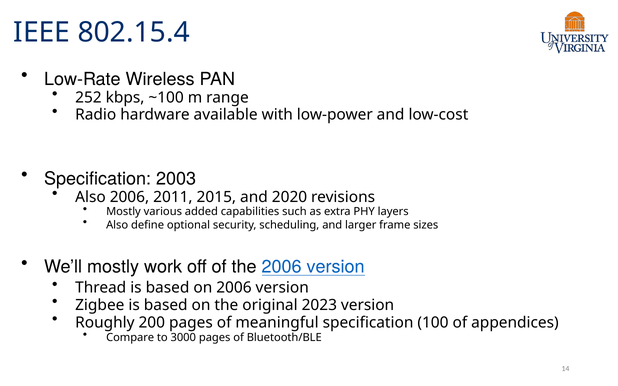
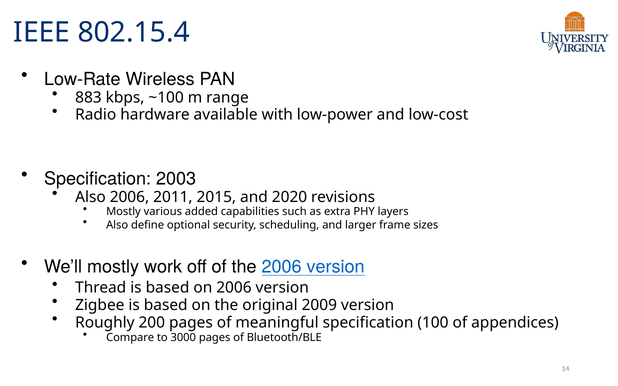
252: 252 -> 883 (88, 98)
2023: 2023 -> 2009 (319, 306)
